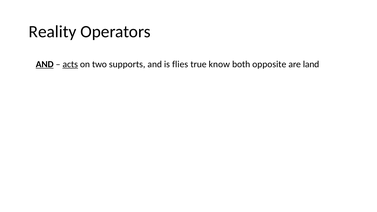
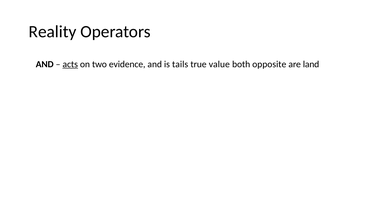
AND underline: present -> none (45, 64)
supports: supports -> evidence (127, 64)
flies: flies -> tails (180, 64)
know: know -> value (219, 64)
